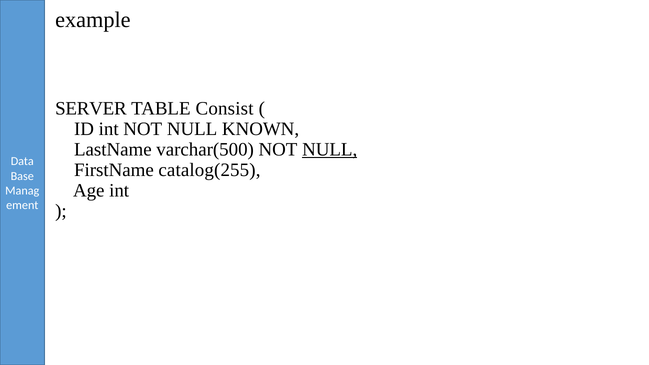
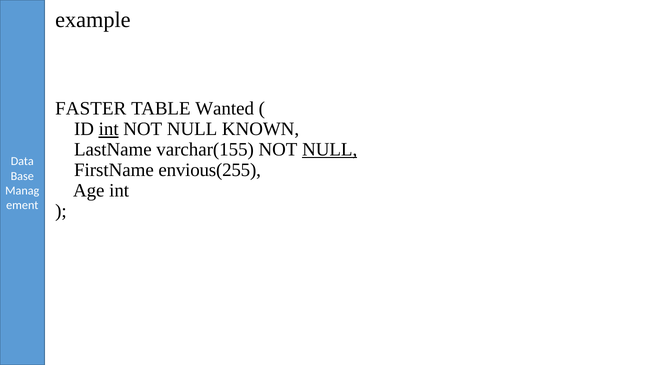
SERVER: SERVER -> FASTER (91, 109)
Consist: Consist -> Wanted (225, 109)
int underline: none -> present (109, 129)
varchar(500: varchar(500 -> varchar(155 (205, 150)
catalog(255: catalog(255 -> envious(255 (210, 170)
